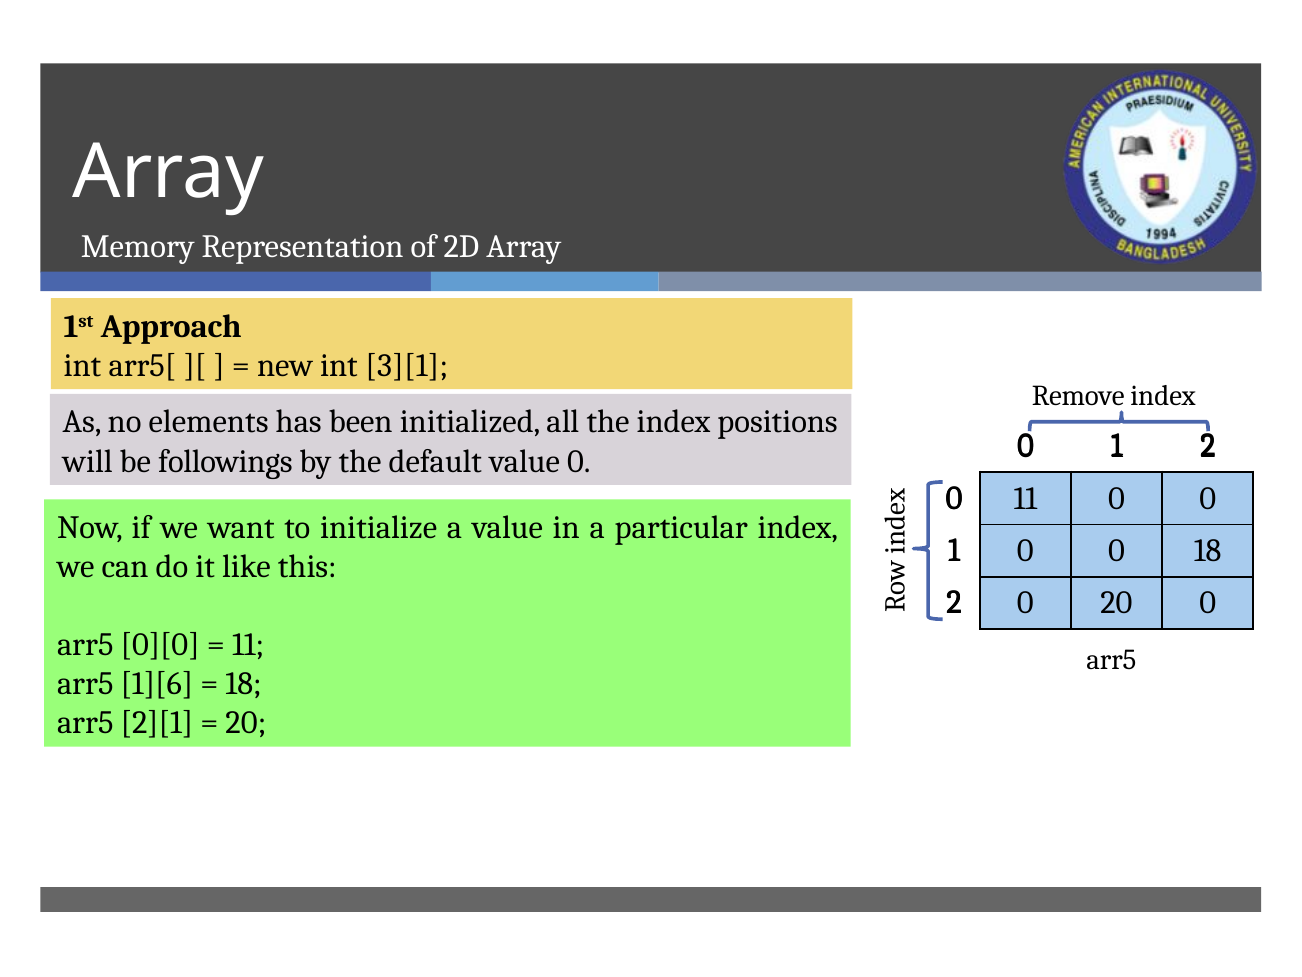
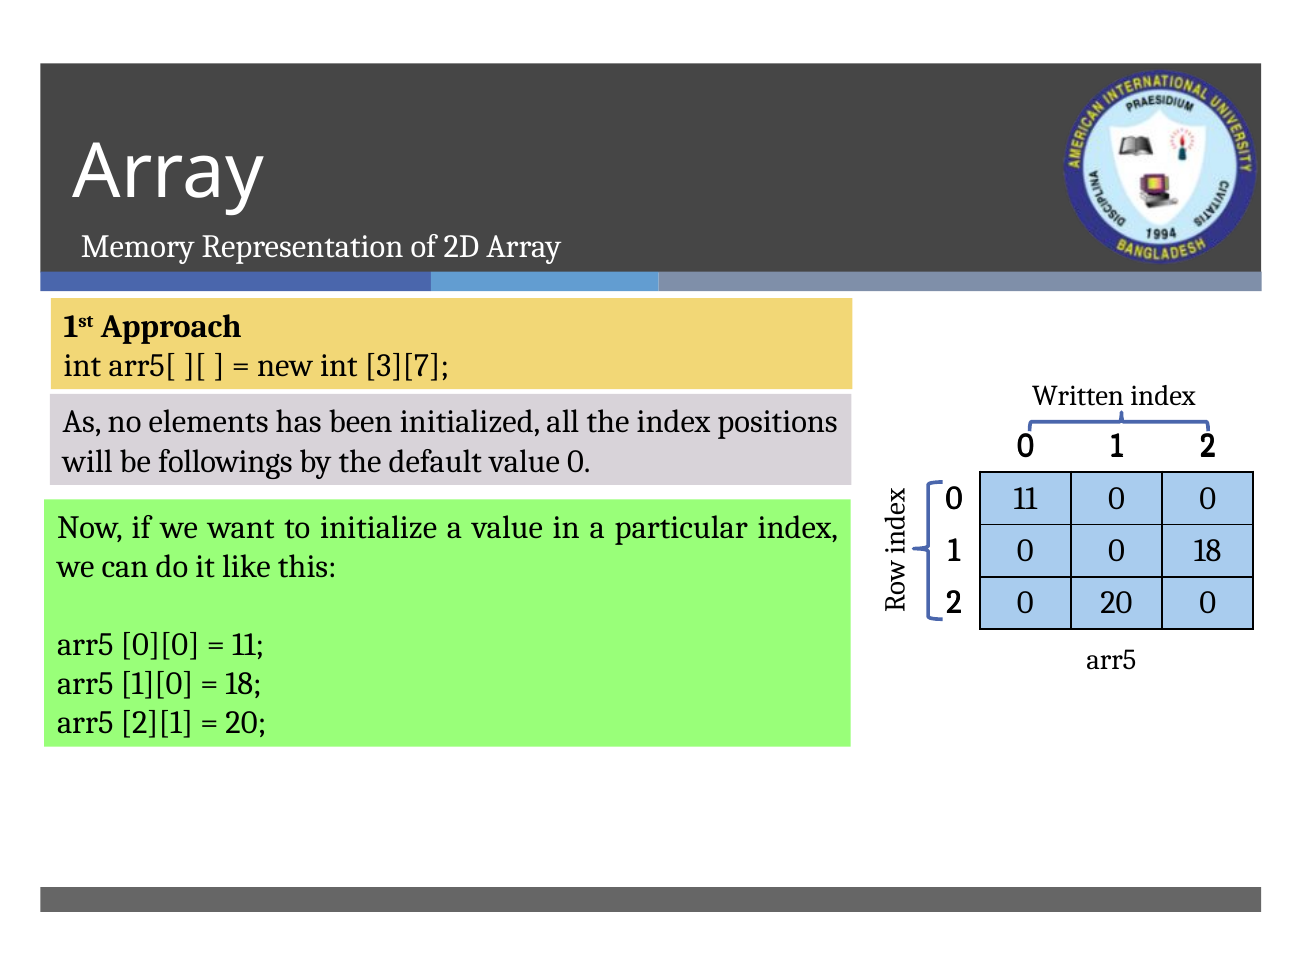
3][1: 3][1 -> 3][7 (407, 365)
Remove: Remove -> Written (1078, 396)
1][6: 1][6 -> 1][0 (157, 684)
